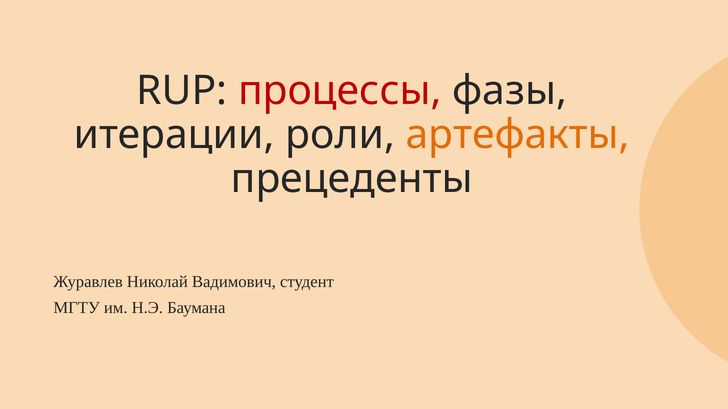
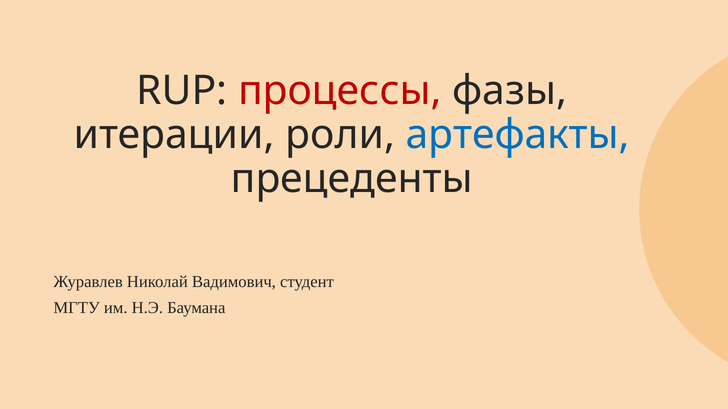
артефакты colour: orange -> blue (518, 135)
